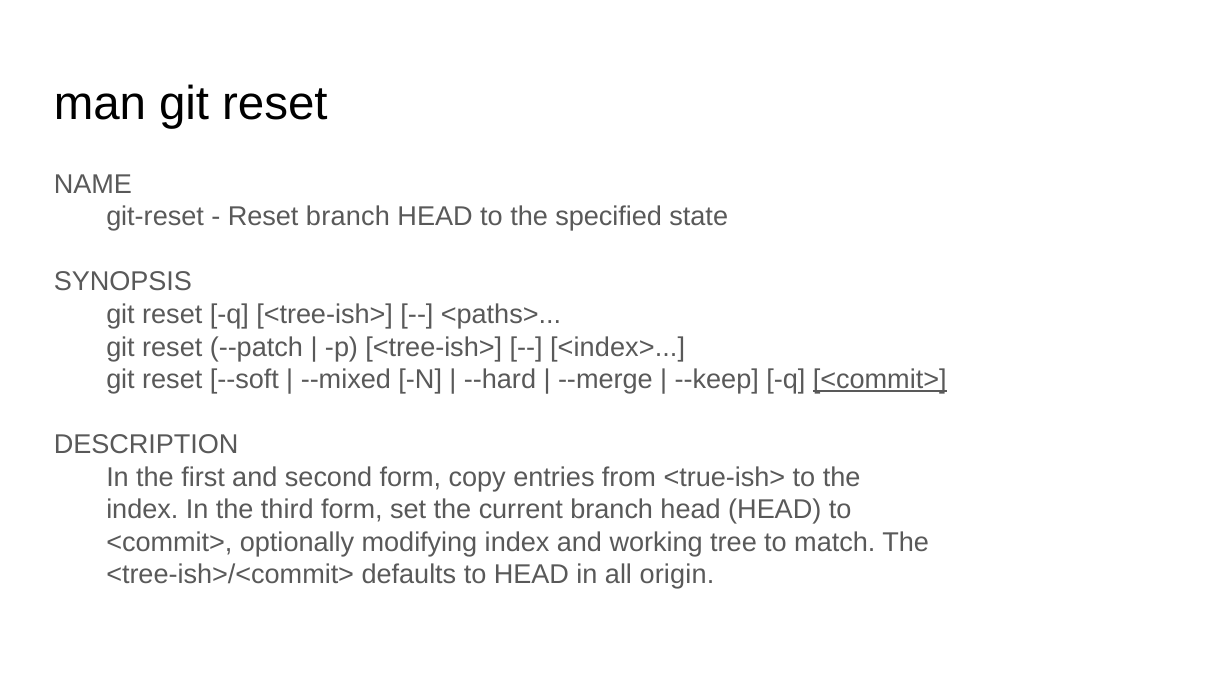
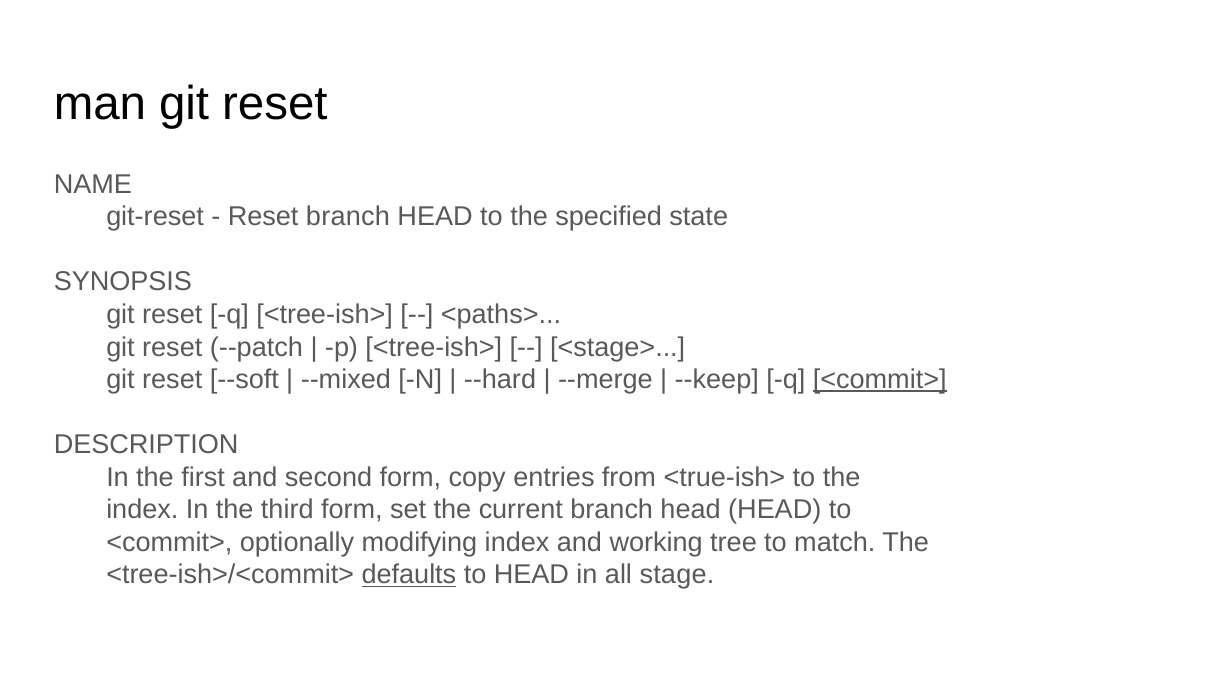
<index>: <index> -> <stage> (618, 347)
defaults underline: none -> present (409, 575)
origin: origin -> stage (677, 575)
